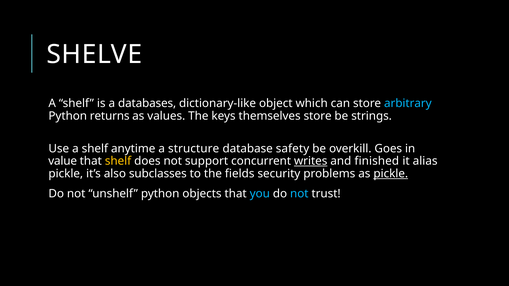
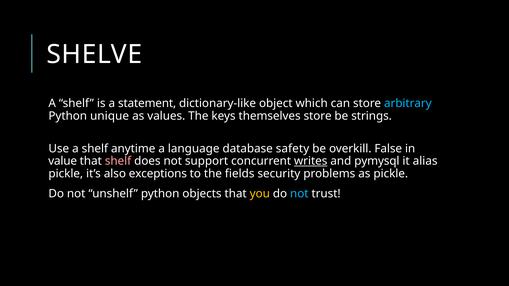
databases: databases -> statement (147, 104)
returns: returns -> unique (110, 116)
structure: structure -> language (194, 149)
Goes: Goes -> False (388, 149)
shelf colour: yellow -> pink (118, 161)
finished: finished -> pymysql (377, 161)
subclasses: subclasses -> exceptions (158, 174)
pickle underline: present -> none (391, 174)
you colour: light blue -> yellow (260, 194)
